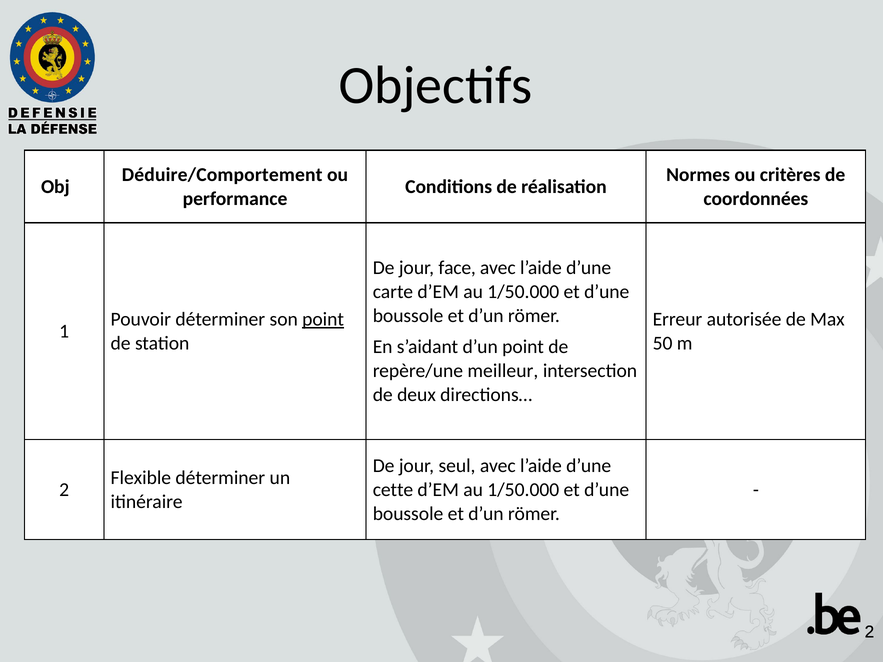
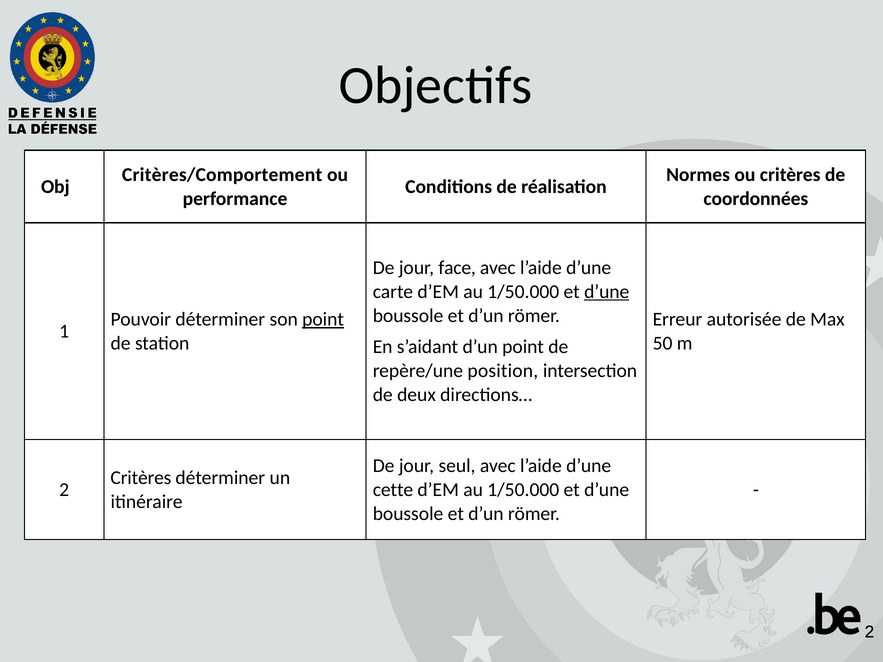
Déduire/Comportement: Déduire/Comportement -> Critères/Comportement (222, 175)
d’une underline: none -> present (607, 292)
meilleur: meilleur -> position (503, 371)
Flexible: Flexible -> Critères (141, 478)
